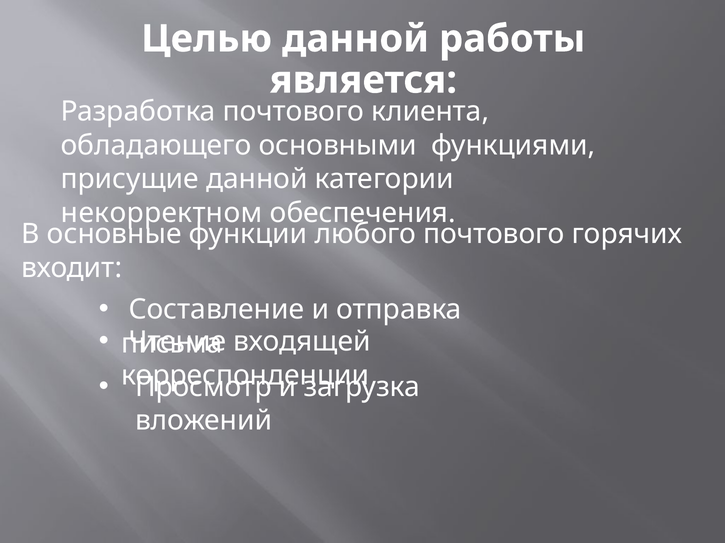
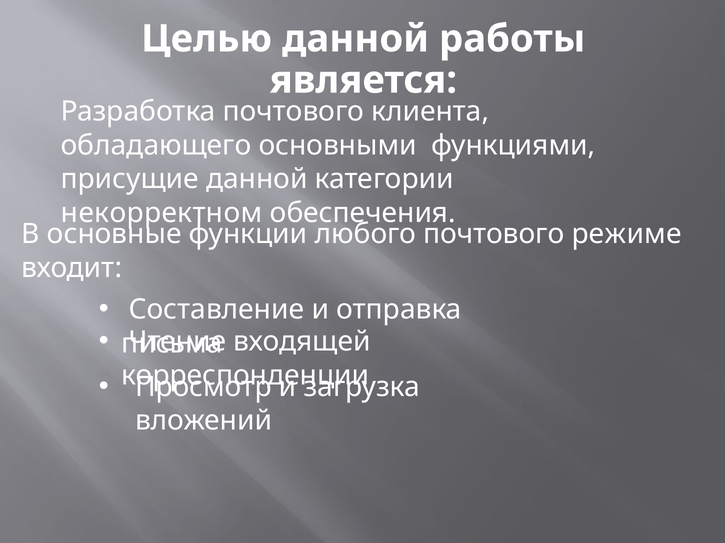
горячих: горячих -> режиме (627, 234)
